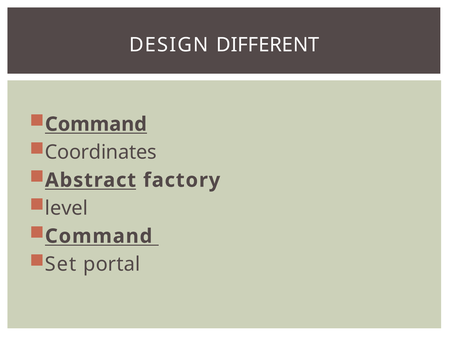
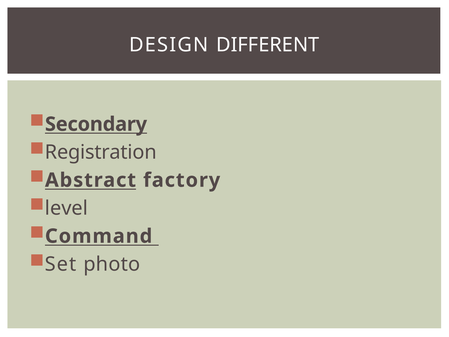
Command: Command -> Secondary (96, 124)
Coordinates: Coordinates -> Registration (101, 152)
portal: portal -> photo (112, 264)
